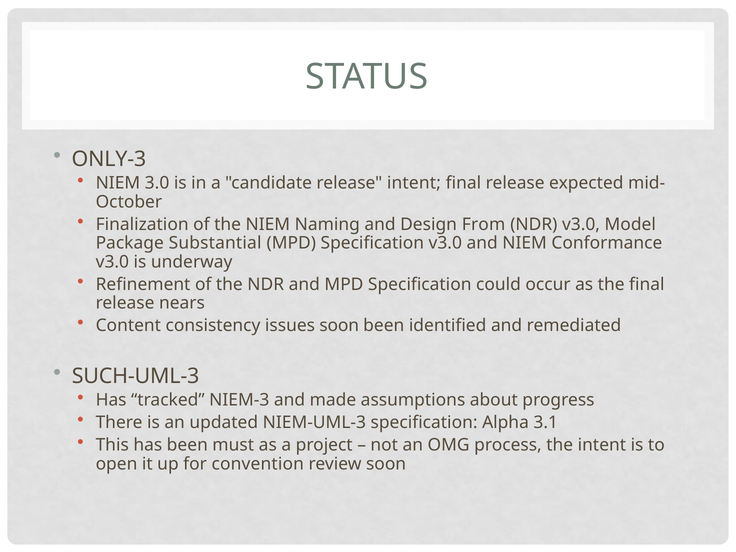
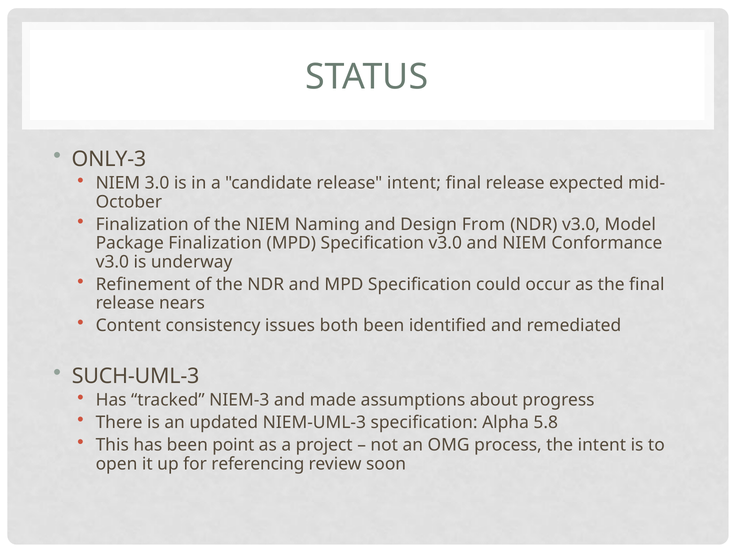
Package Substantial: Substantial -> Finalization (215, 243)
issues soon: soon -> both (339, 326)
3.1: 3.1 -> 5.8 (546, 423)
must: must -> point (233, 445)
convention: convention -> referencing (258, 464)
